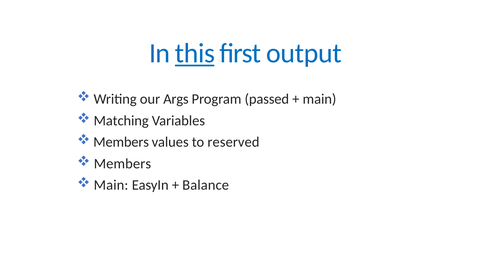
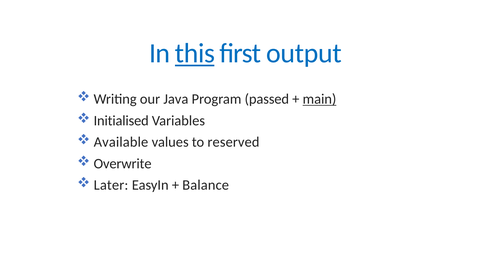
Args: Args -> Java (176, 99)
main underline: none -> present (320, 99)
Matching: Matching -> Initialised (121, 120)
Members: Members -> Available (121, 142)
Members: Members -> Overwrite (123, 163)
Main: Main -> Later (111, 185)
